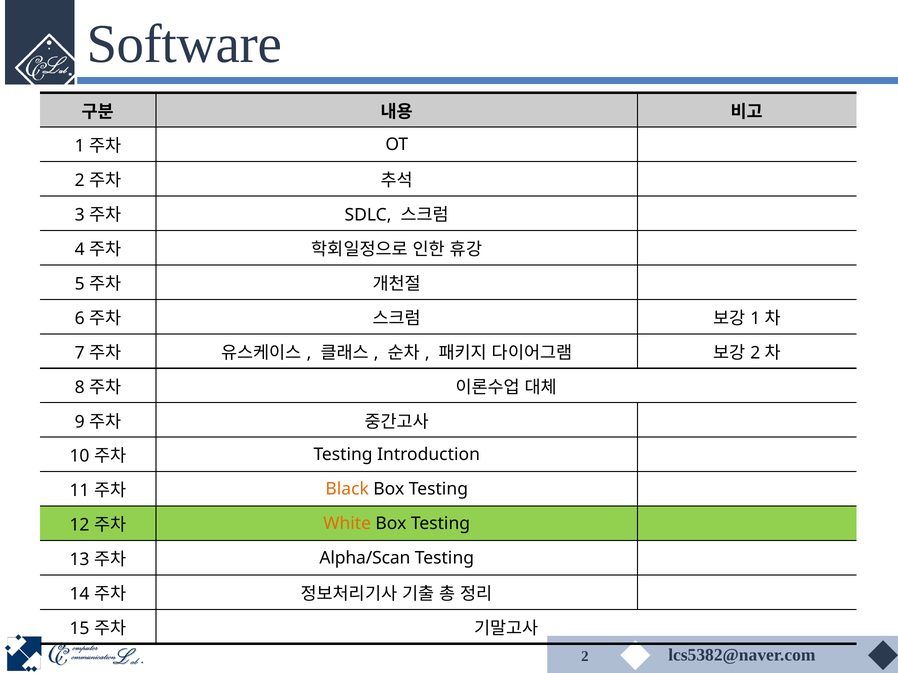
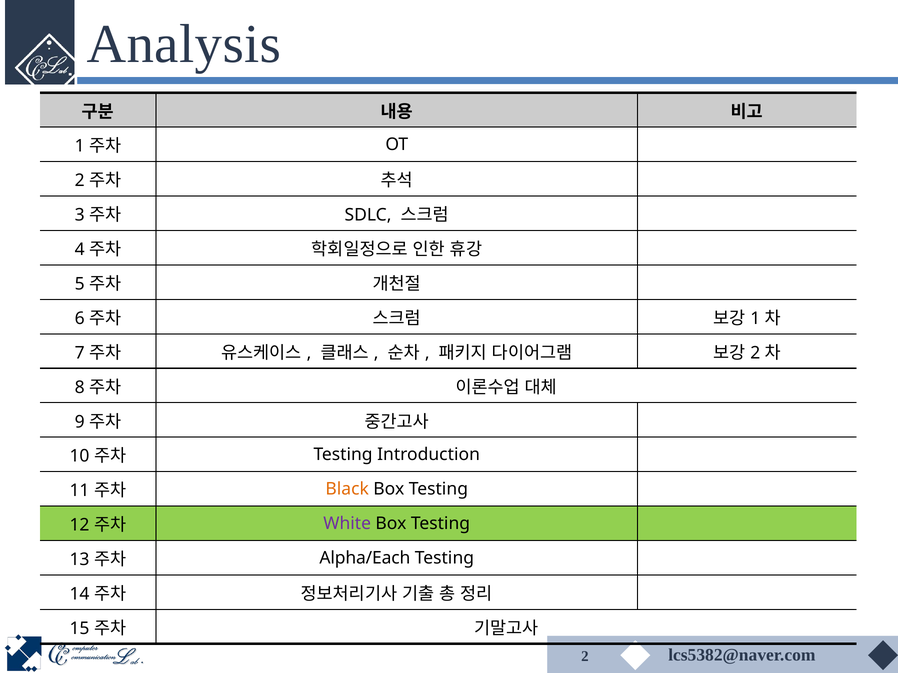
Software: Software -> Analysis (184, 44)
White colour: orange -> purple (347, 524)
Alpha/Scan: Alpha/Scan -> Alpha/Each (365, 558)
